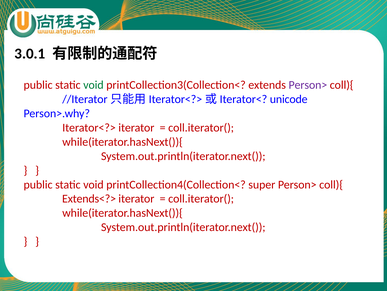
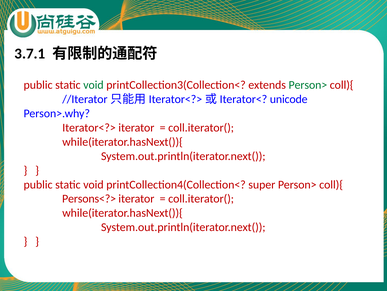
3.0.1: 3.0.1 -> 3.7.1 (30, 54)
Person> colour: purple -> green (308, 85)
Extends<?>: Extends<?> -> Persons<?> (89, 198)
